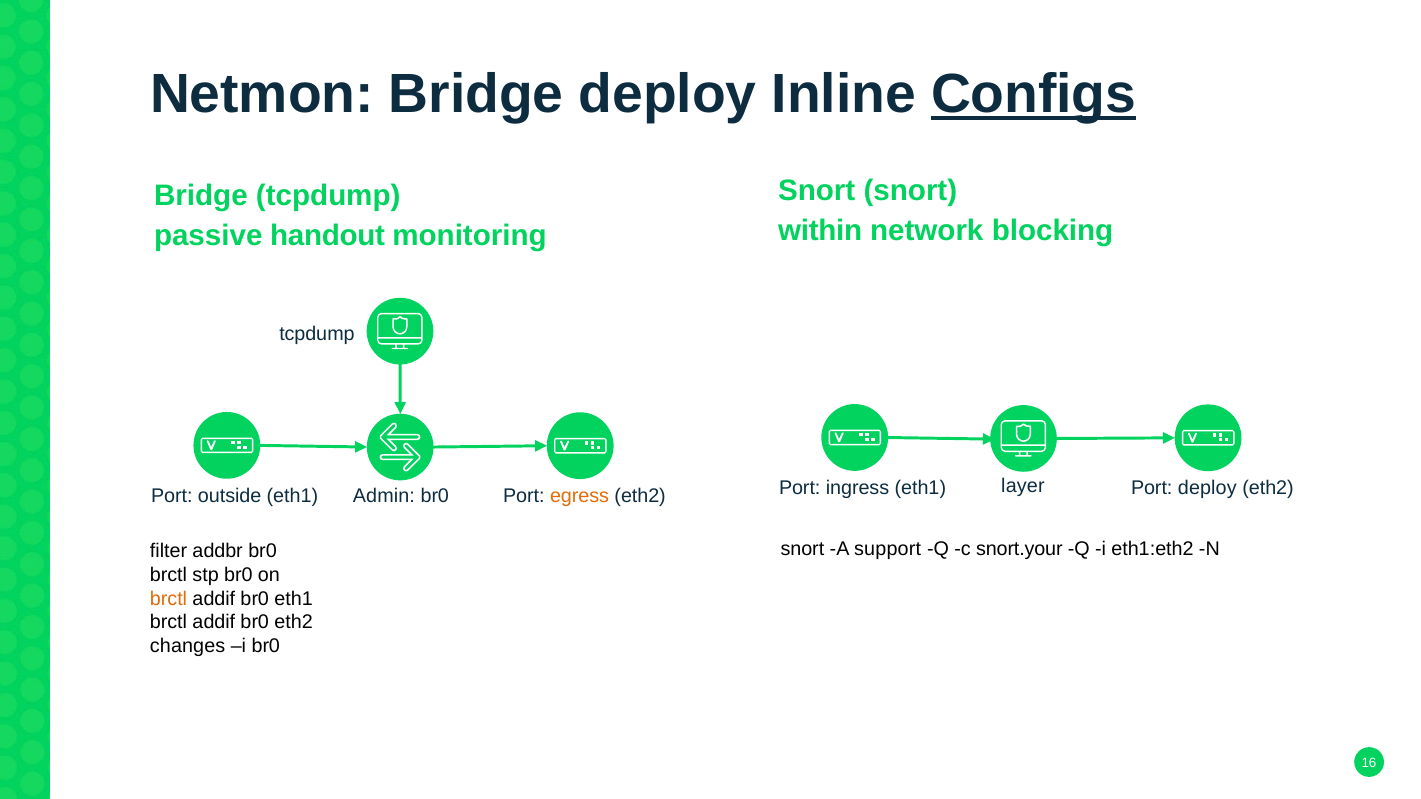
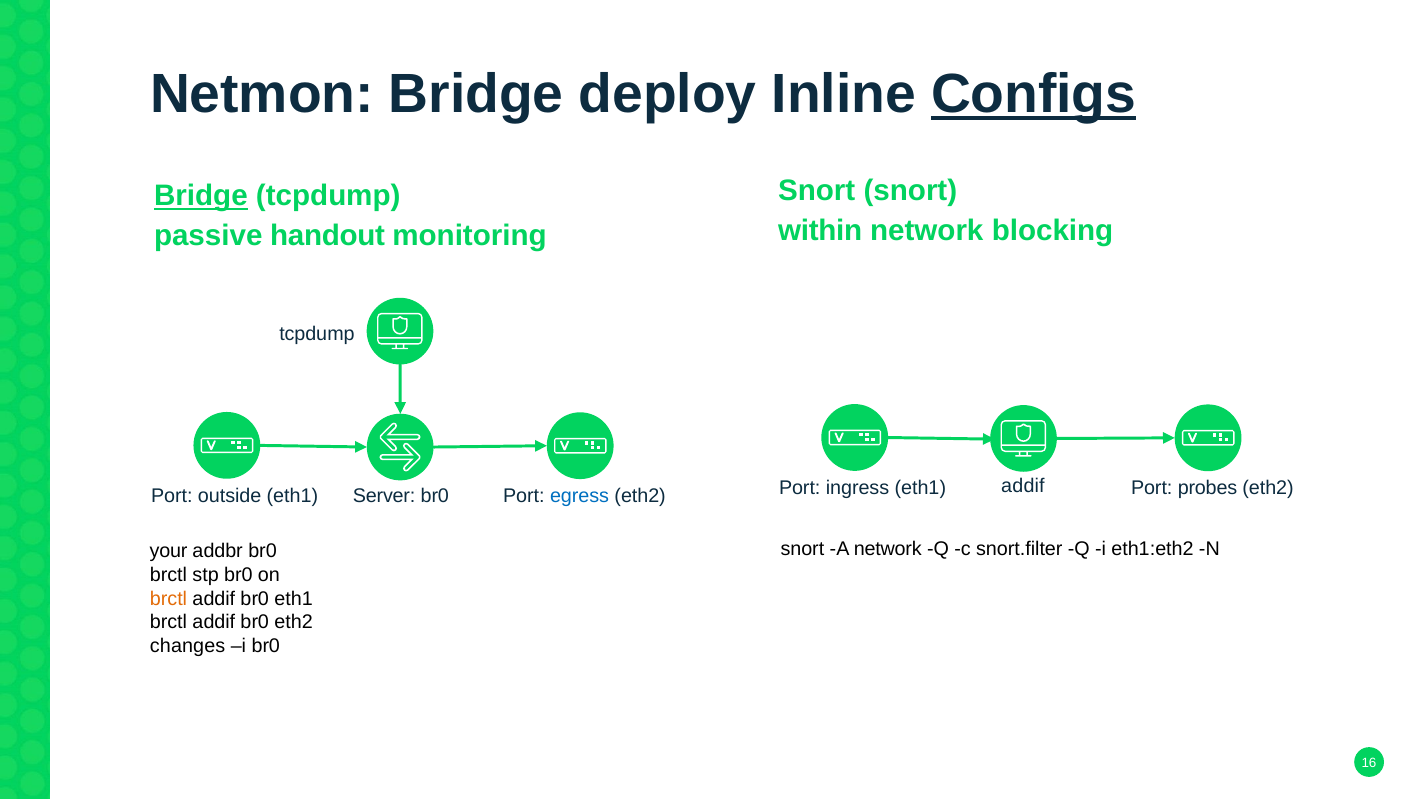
Bridge underline: none -> present (201, 196)
Port deploy: deploy -> probes (1207, 488)
Admin: Admin -> Server (384, 496)
br0 layer: layer -> addif (1023, 486)
egress colour: orange -> blue (580, 496)
A support: support -> network (888, 549)
snort.your: snort.your -> snort.filter (1019, 549)
filter: filter -> your (169, 552)
